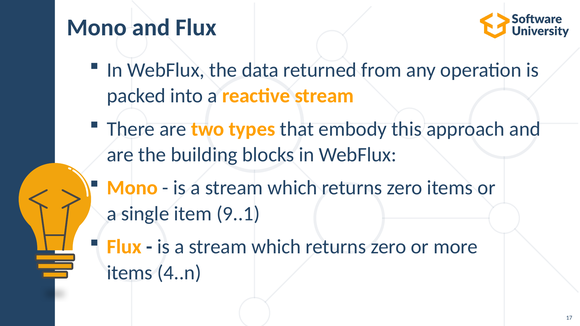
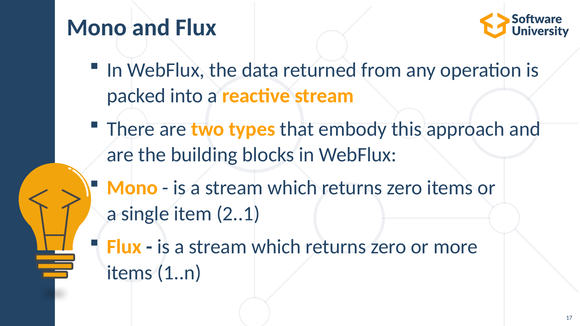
9..1: 9..1 -> 2..1 (238, 214)
4..n: 4..n -> 1..n (179, 273)
